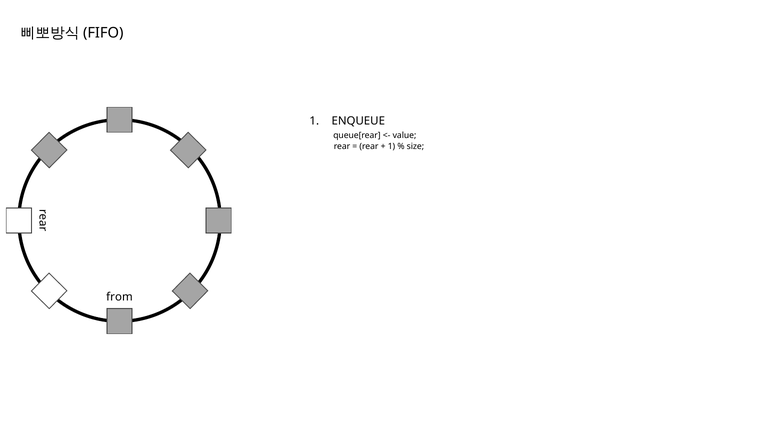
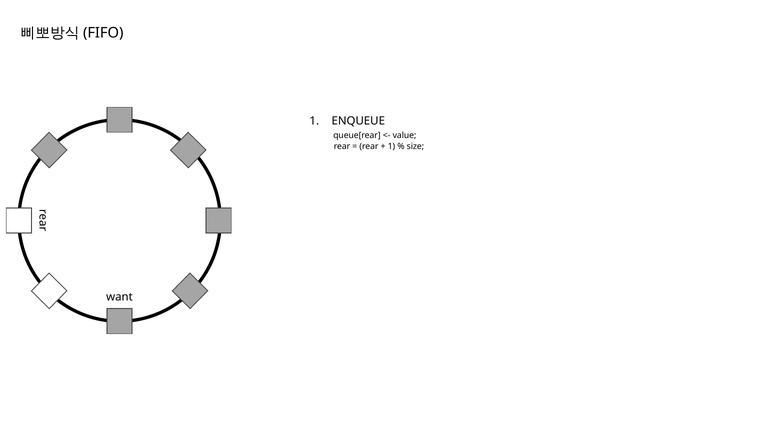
from: from -> want (120, 297)
